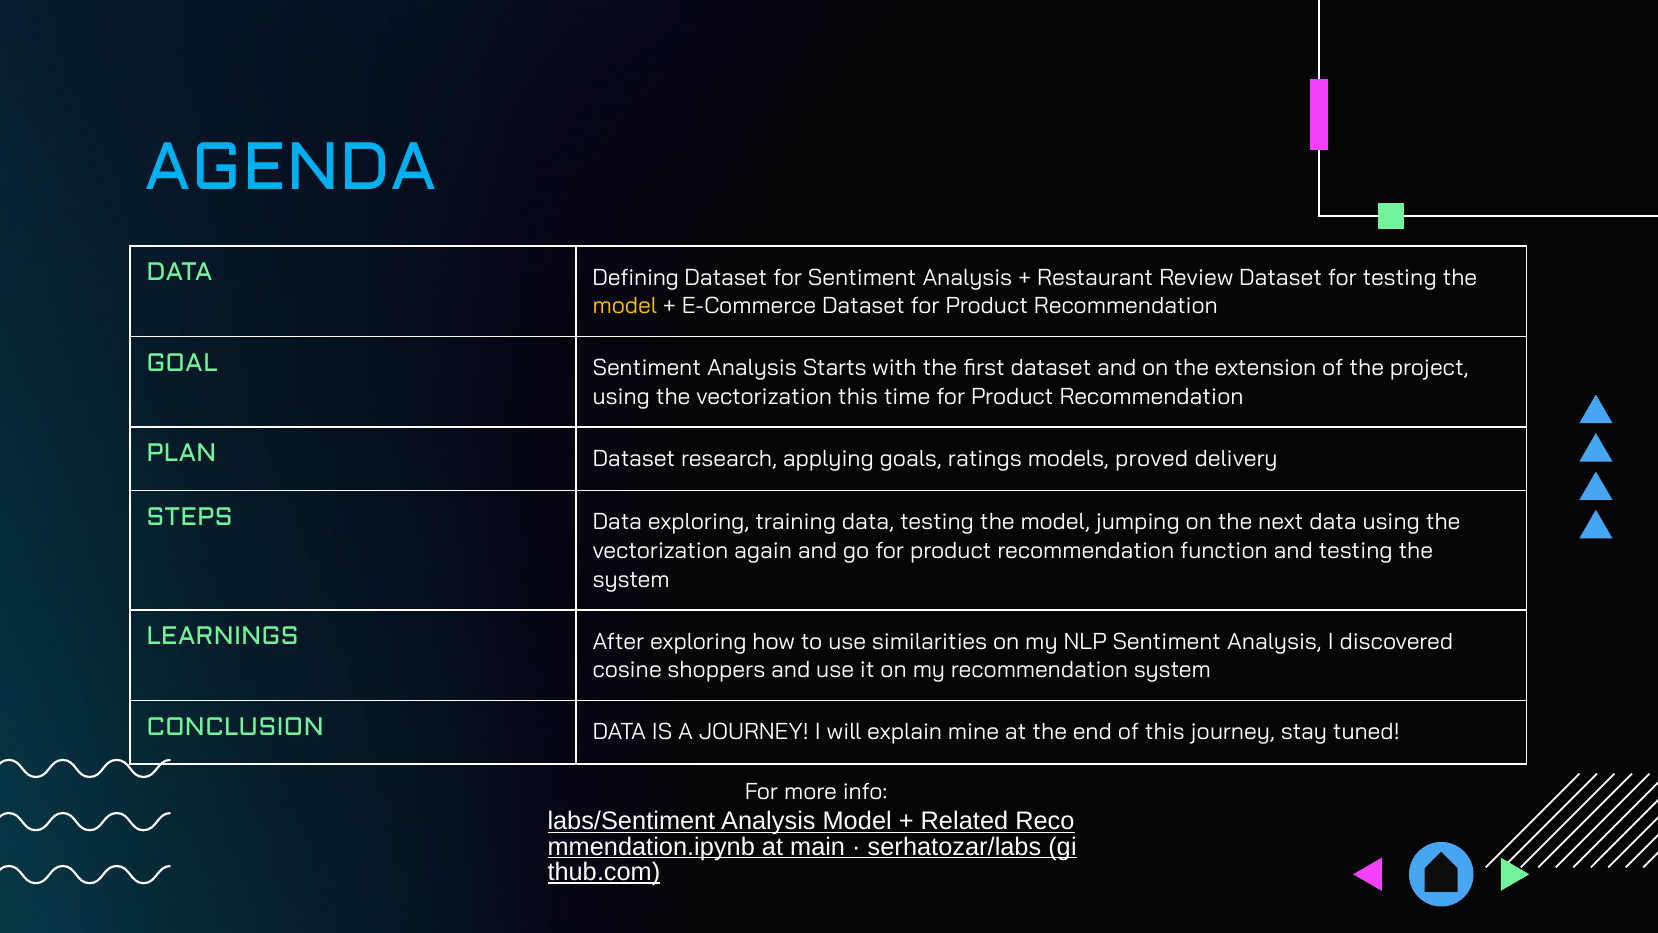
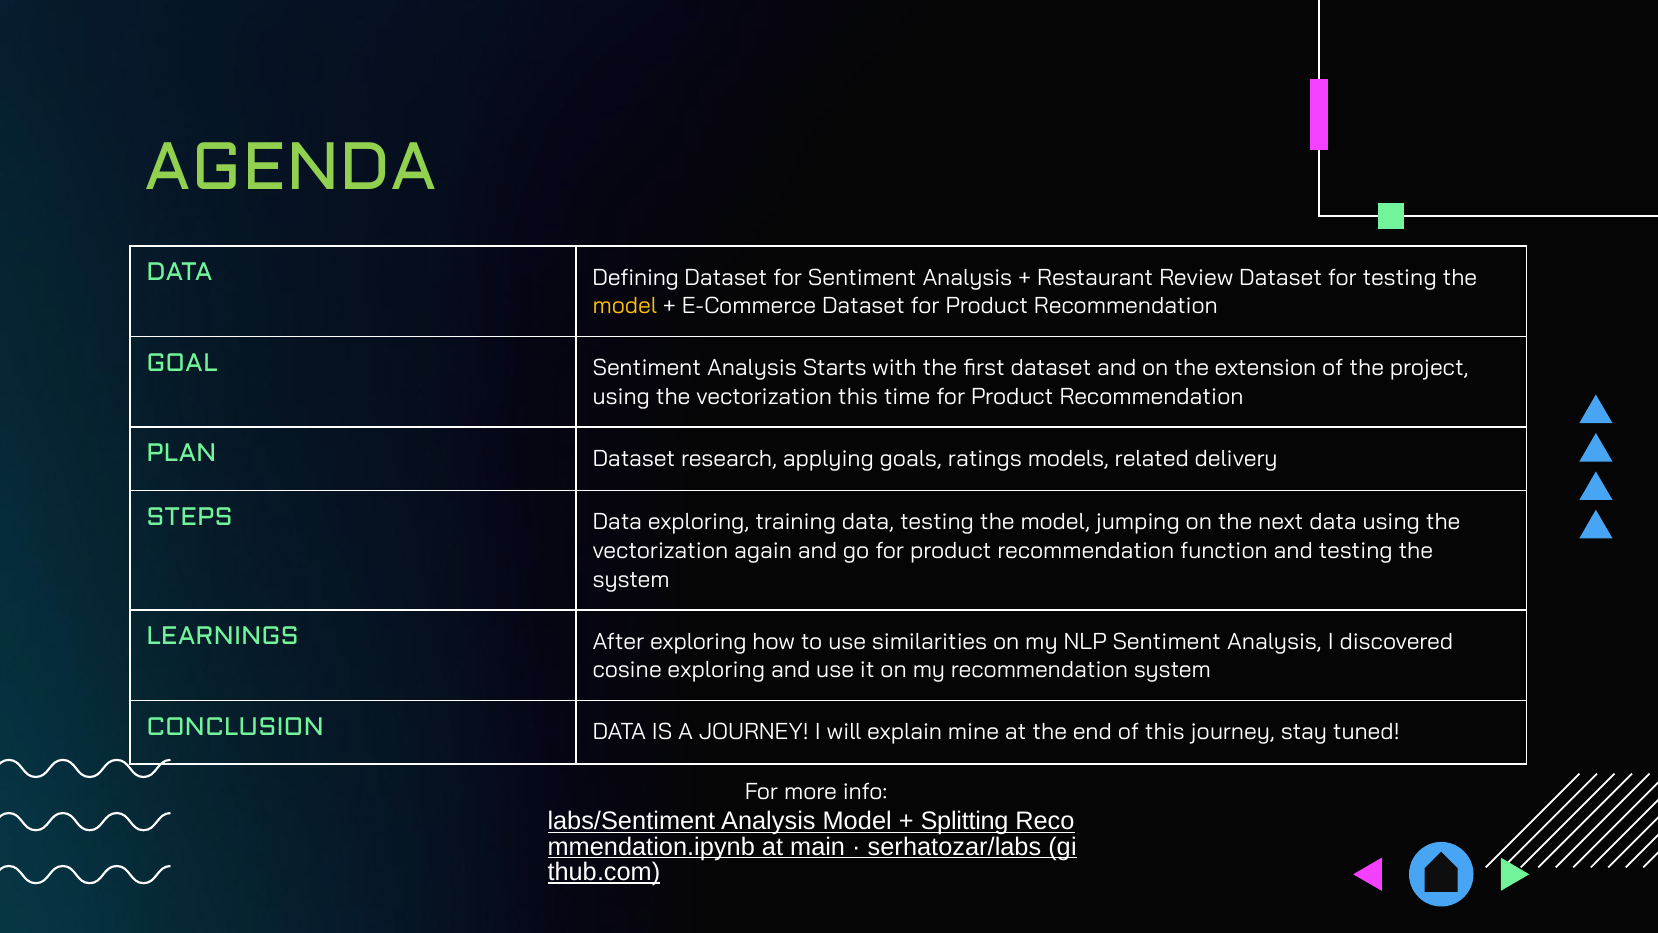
AGENDA colour: light blue -> light green (291, 167)
proved: proved -> related (1152, 459)
cosine shoppers: shoppers -> exploring (716, 670)
Related: Related -> Splitting (965, 821)
